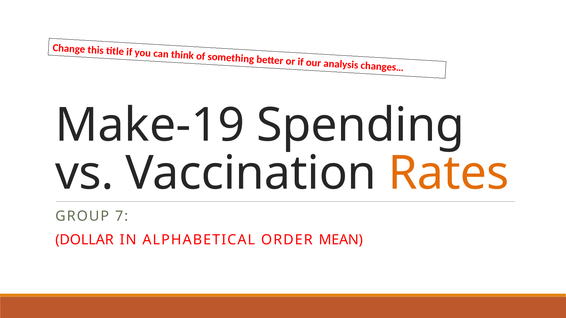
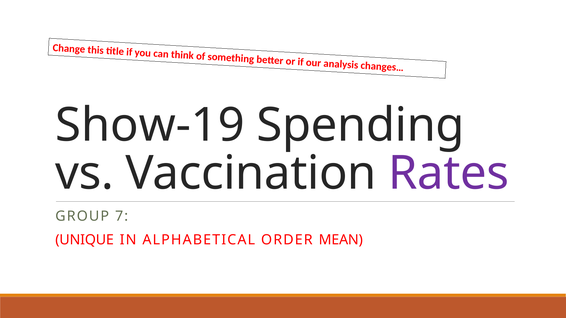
Make-19: Make-19 -> Show-19 (150, 125)
Rates colour: orange -> purple (449, 173)
DOLLAR: DOLLAR -> UNIQUE (85, 240)
